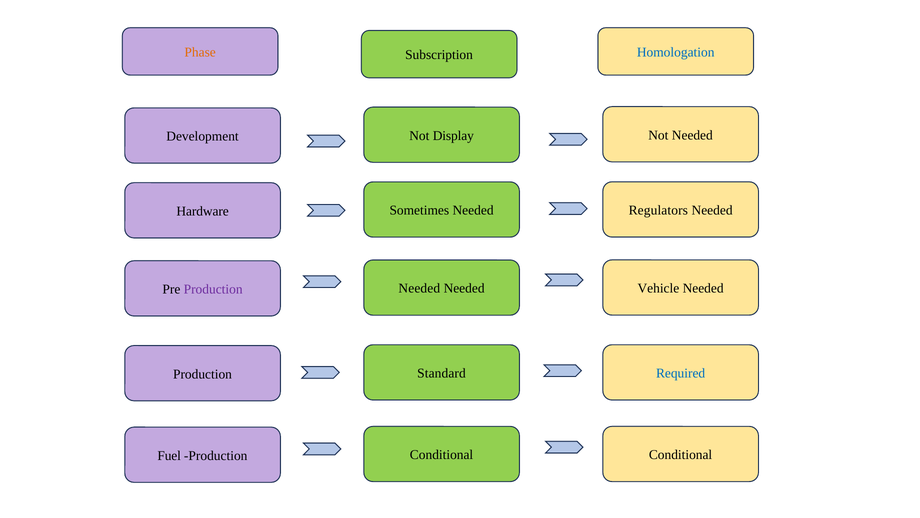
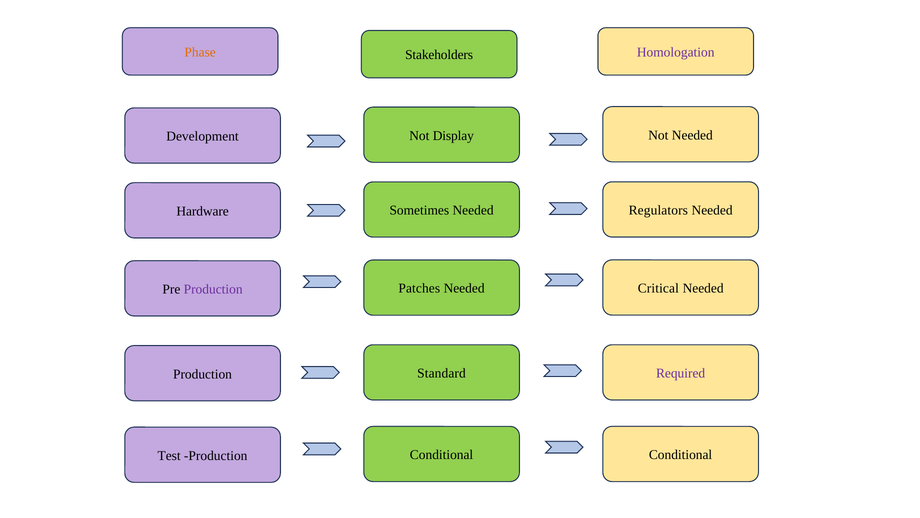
Homologation colour: blue -> purple (676, 52)
Subscription: Subscription -> Stakeholders (439, 55)
Vehicle: Vehicle -> Critical (658, 288)
Needed: Needed -> Patches (419, 288)
Required colour: blue -> purple (681, 373)
Fuel: Fuel -> Test (169, 455)
